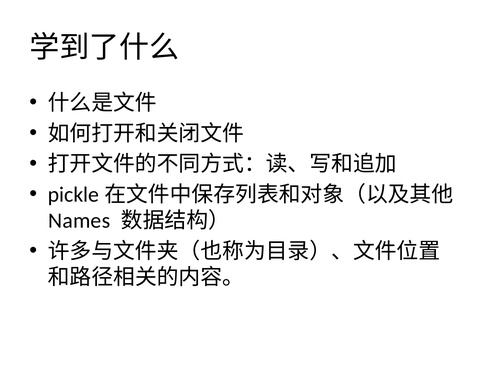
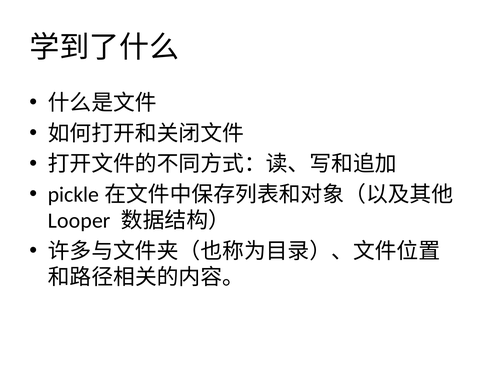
Names: Names -> Looper (79, 220)
